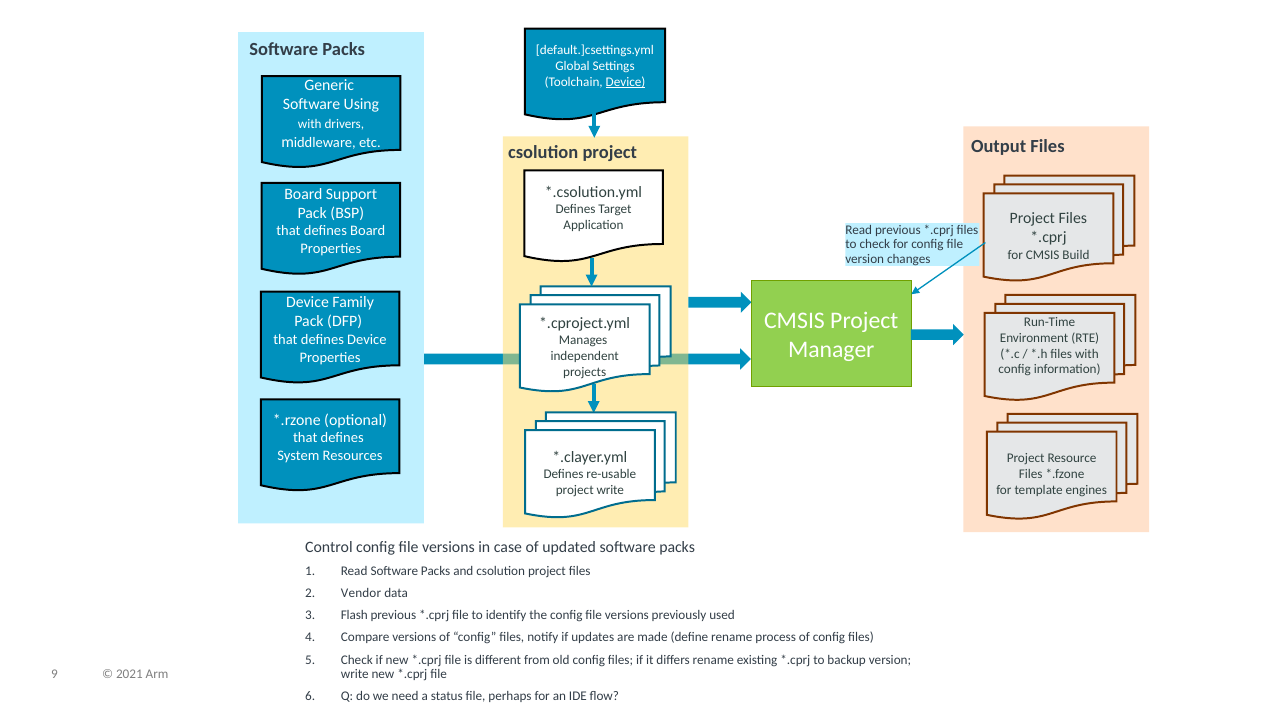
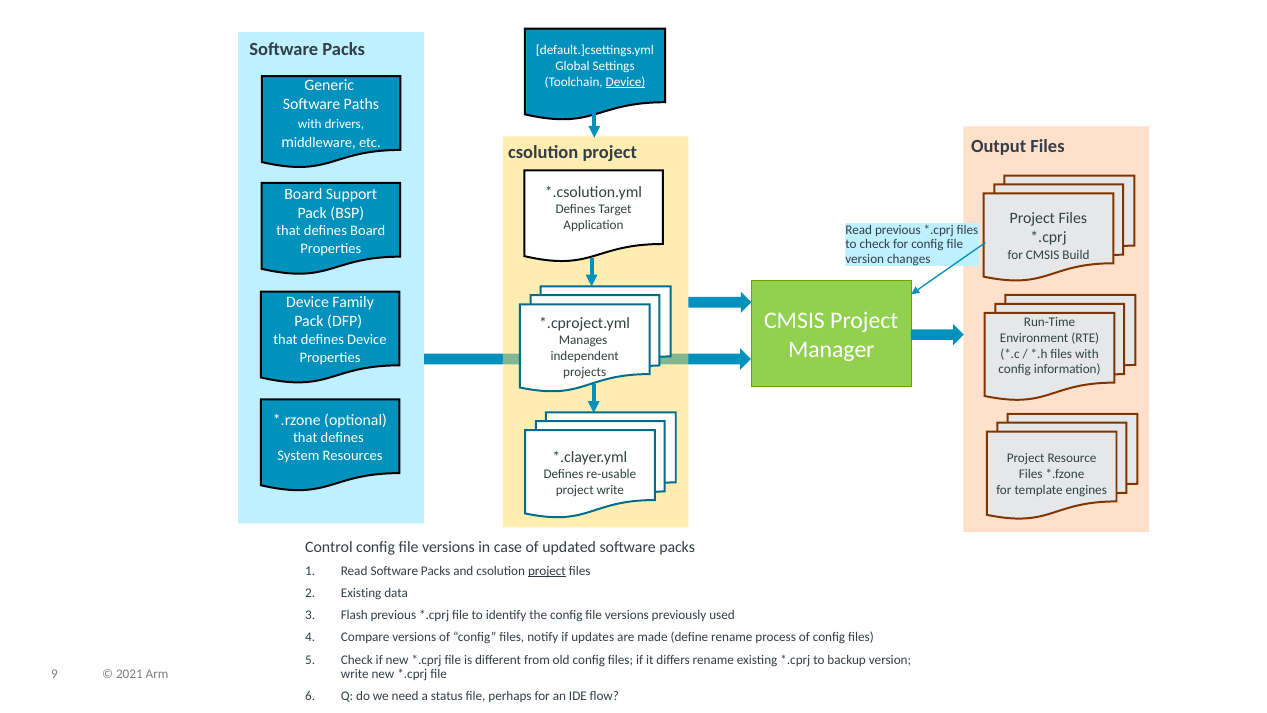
Using: Using -> Paths (361, 105)
project underline: none -> present (547, 571)
Vendor: Vendor -> Existing (361, 593)
